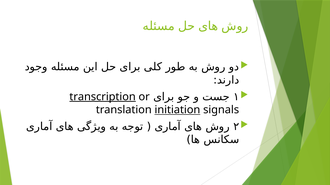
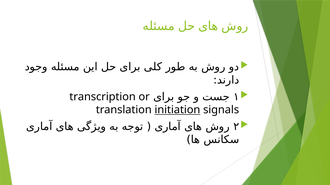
transcription underline: present -> none (103, 97)
